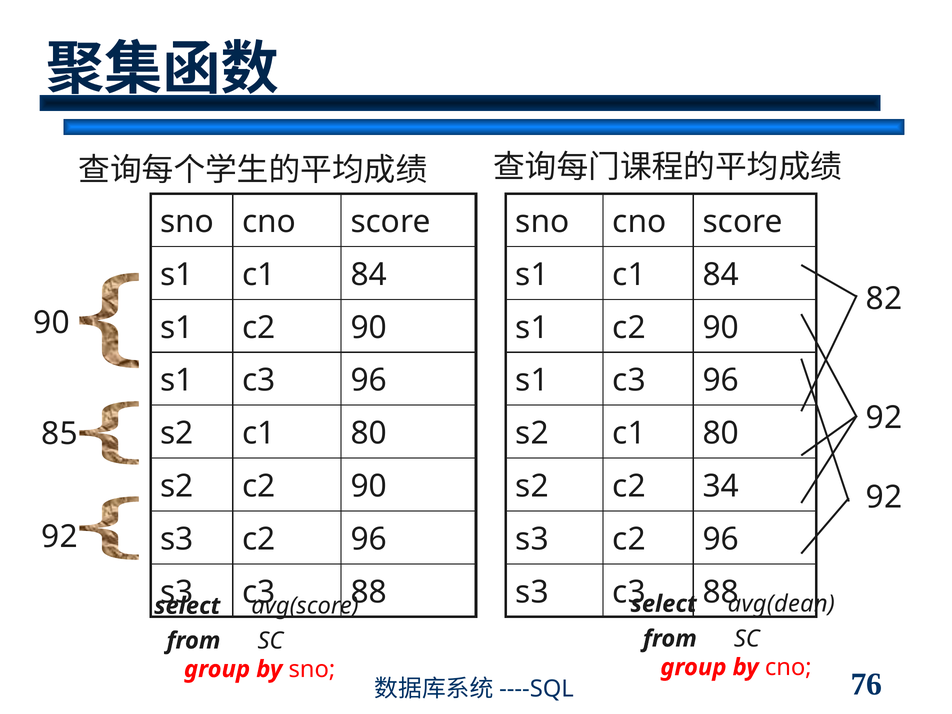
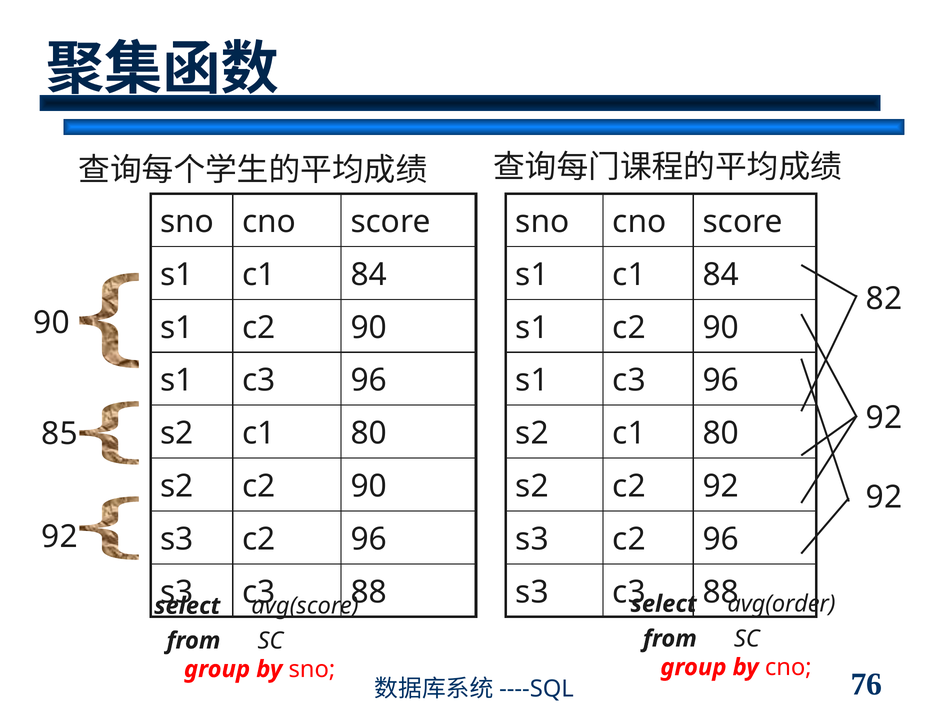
c2 34: 34 -> 92 (721, 486)
avg(dean: avg(dean -> avg(order (782, 604)
